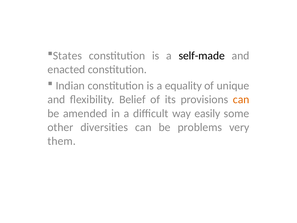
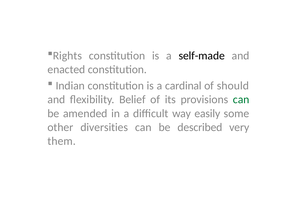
States: States -> Rights (67, 56)
equality: equality -> cardinal (183, 86)
unique: unique -> should (233, 86)
can colour: orange -> green (241, 99)
problems: problems -> described (200, 127)
